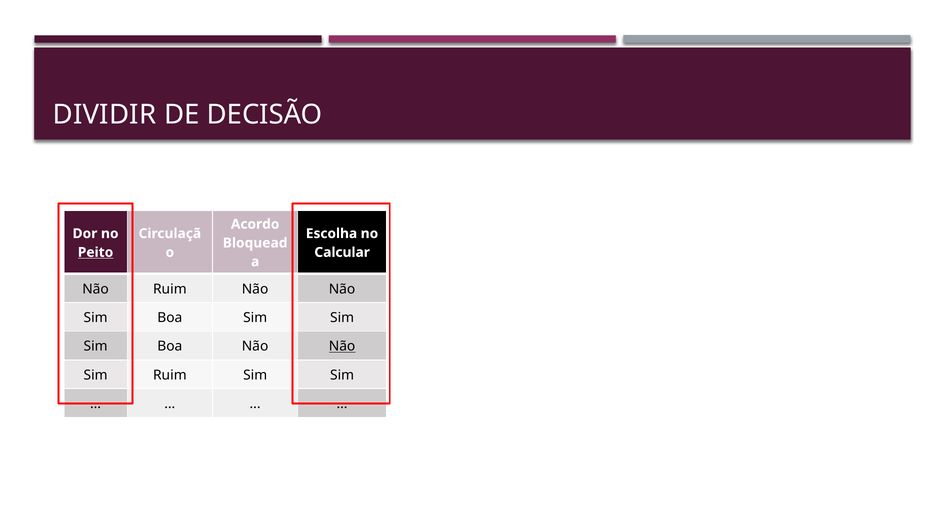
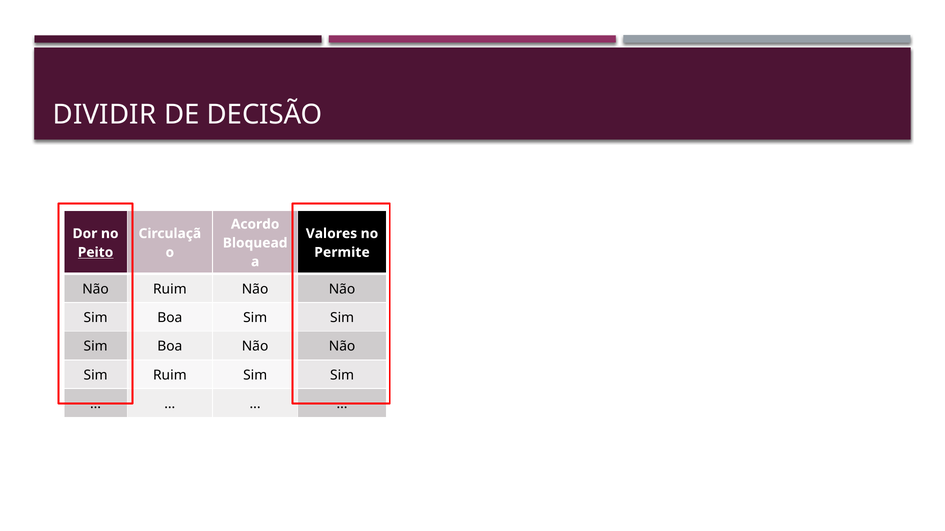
Escolha: Escolha -> Valores (331, 234)
Calcular: Calcular -> Permite (342, 253)
Não underline: present -> none (342, 347)
